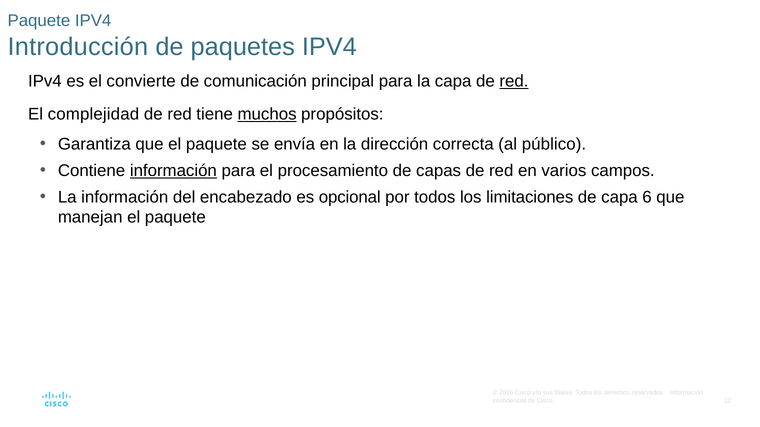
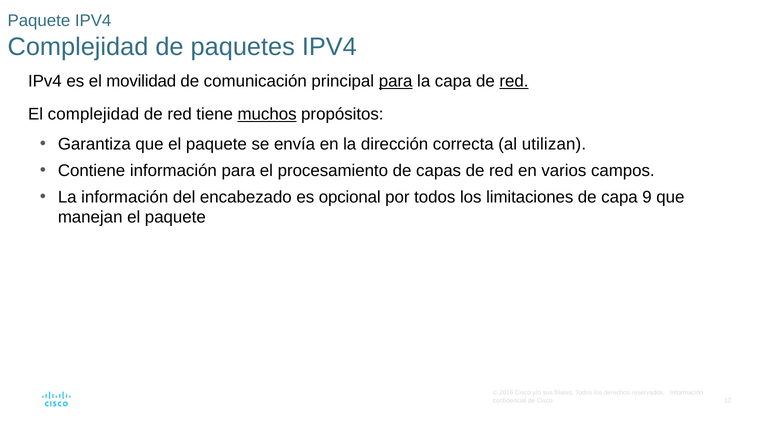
Introducción: Introducción -> Complejidad (78, 47)
convierte: convierte -> movilidad (141, 82)
para underline: none -> present (396, 82)
público: público -> utilizan (554, 144)
información underline: present -> none (173, 171)
6: 6 -> 9 (647, 197)
